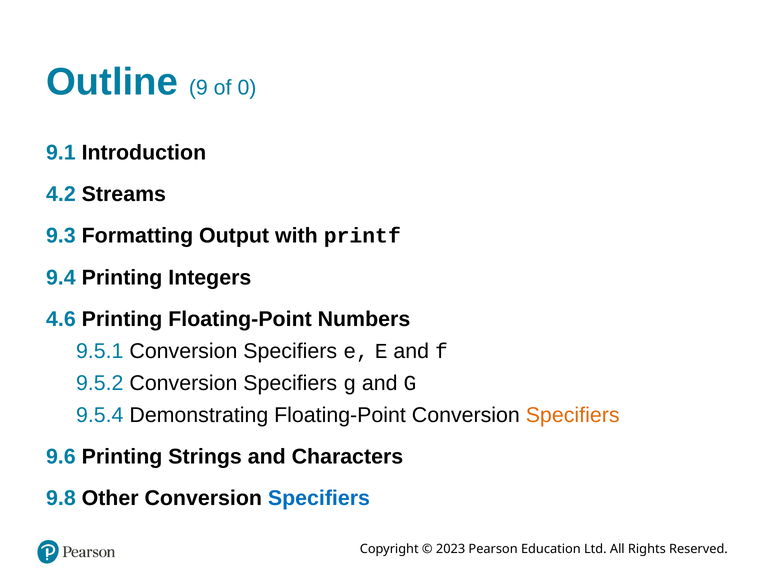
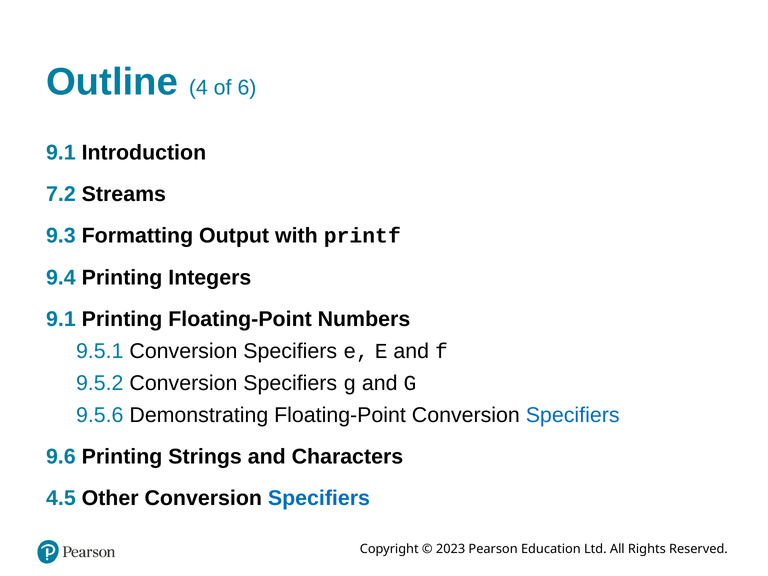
9: 9 -> 4 (198, 88)
0: 0 -> 6 (247, 88)
4.2: 4.2 -> 7.2 (61, 194)
4.6: 4.6 -> 9.1 (61, 319)
9.5.4: 9.5.4 -> 9.5.6 (100, 415)
Specifiers colour: orange -> blue (573, 415)
9.8: 9.8 -> 4.5 (61, 498)
